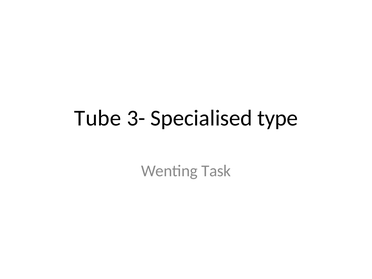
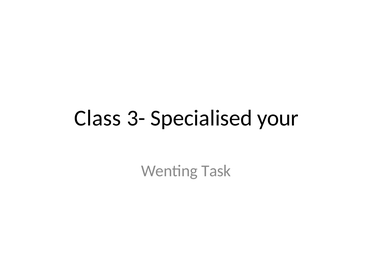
Tube: Tube -> Class (98, 118)
type: type -> your (278, 118)
